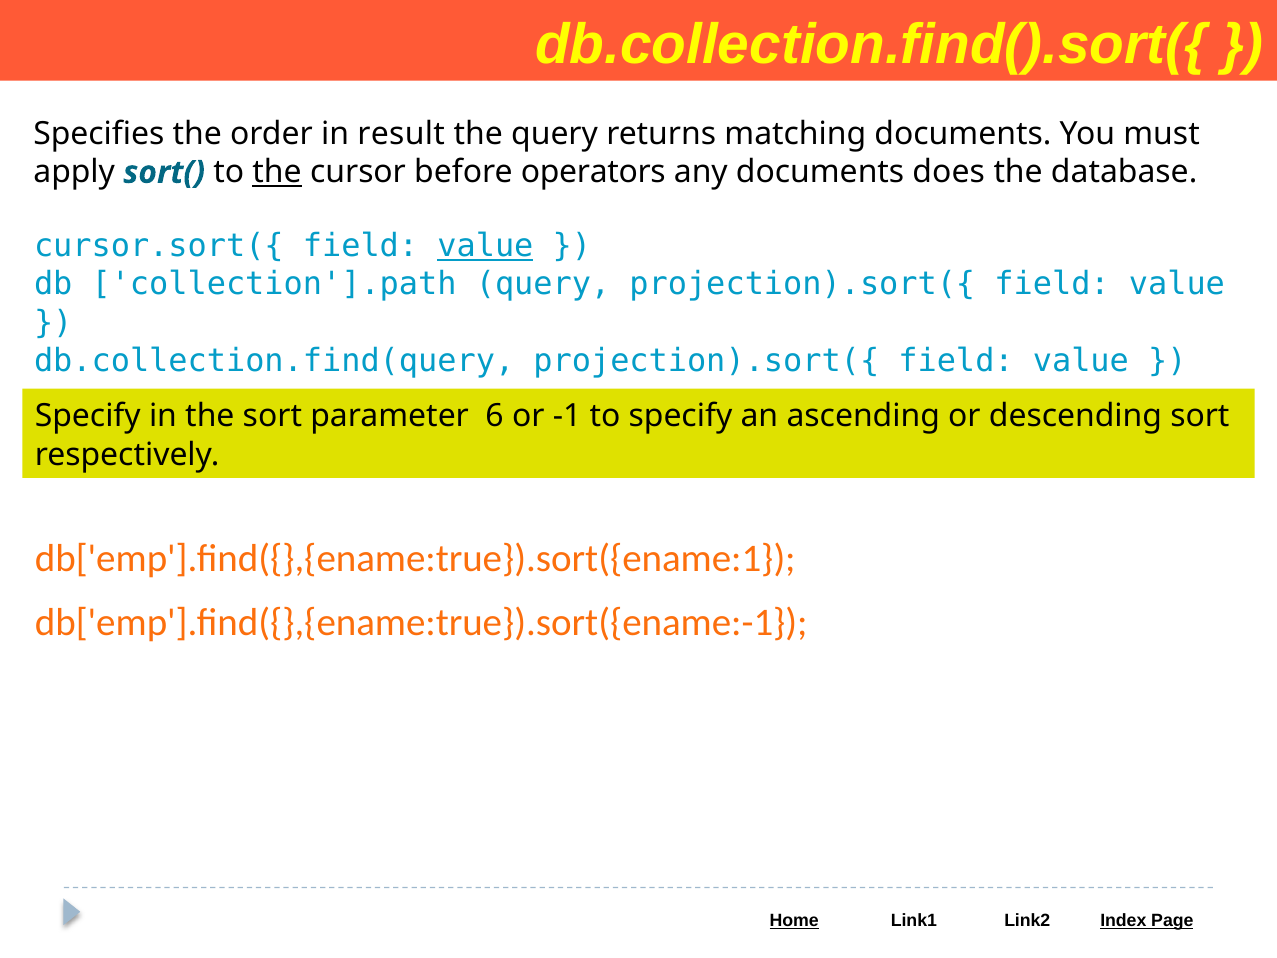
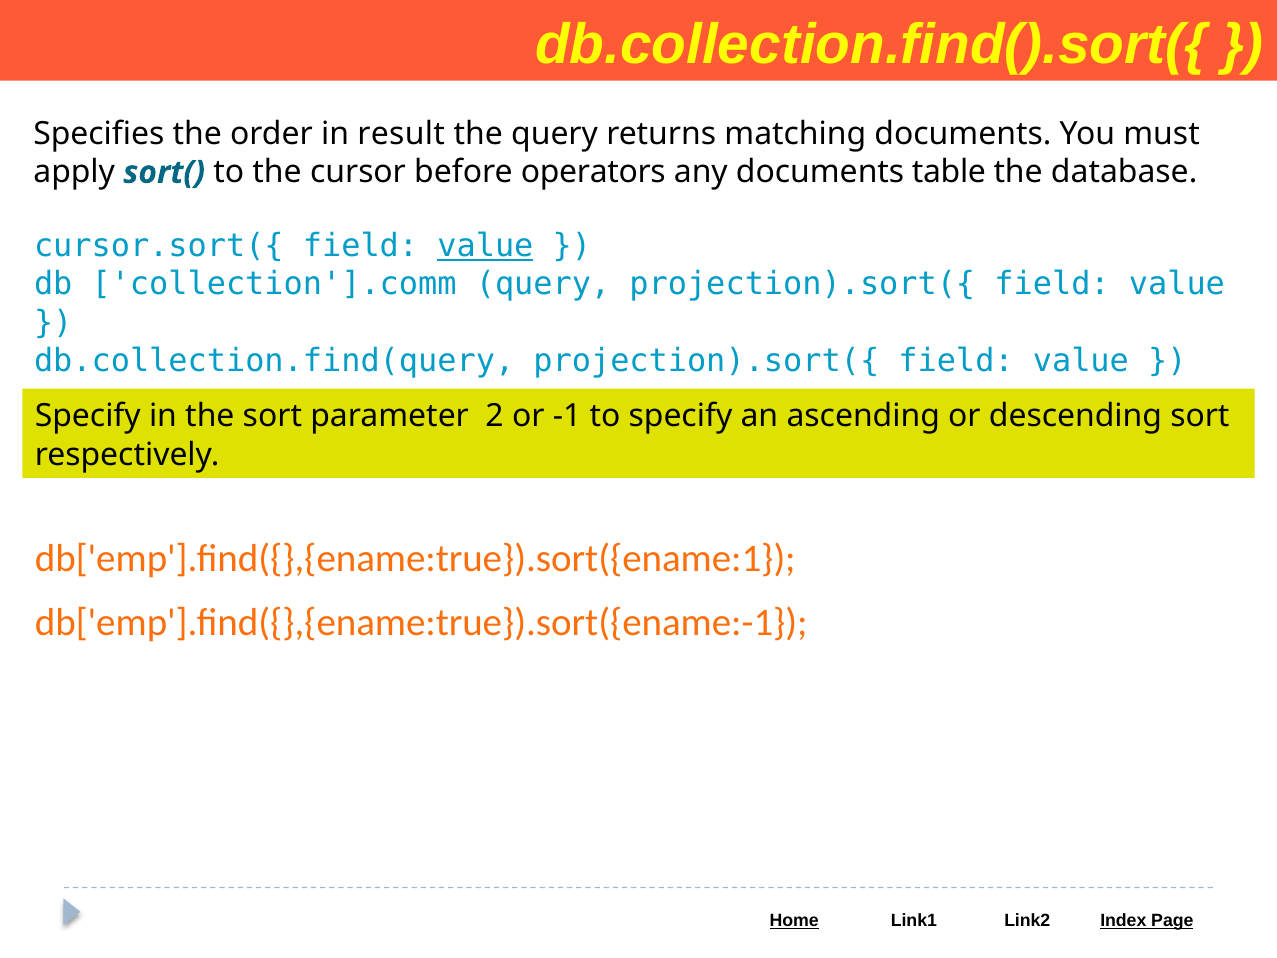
the underline: present -> none (277, 172)
does: does -> table (949, 172)
collection'].path: collection'].path -> collection'].comm (274, 284)
6: 6 -> 2 (495, 416)
